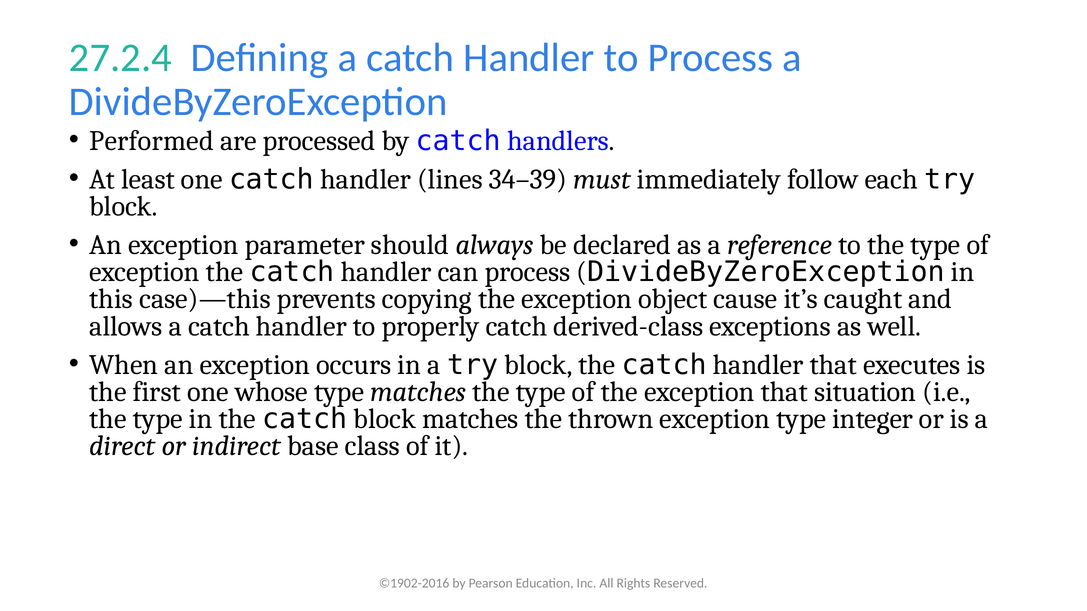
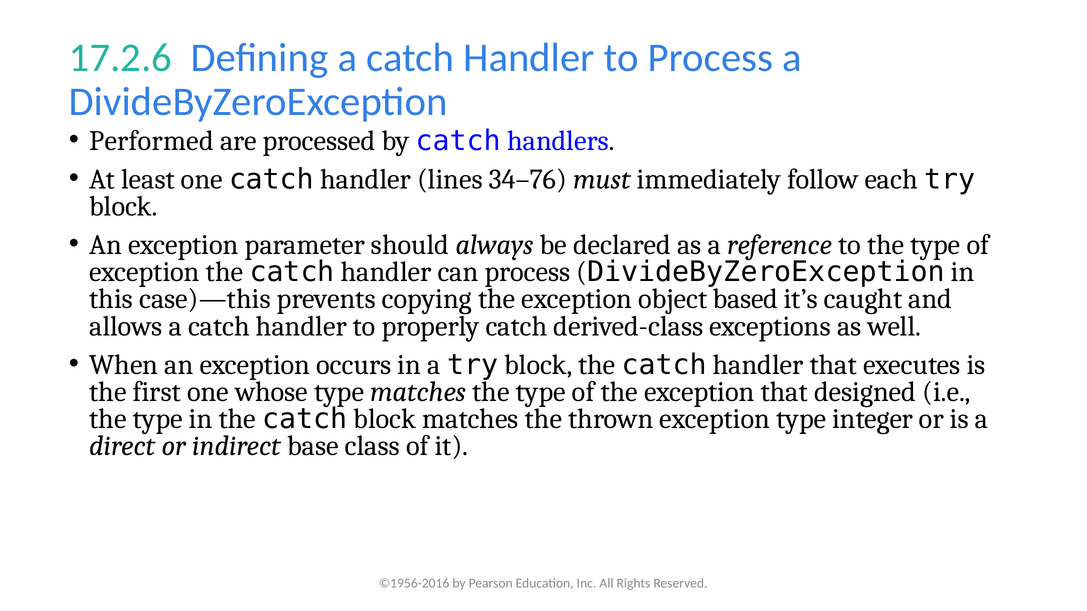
27.2.4: 27.2.4 -> 17.2.6 (120, 58)
34–39: 34–39 -> 34–76 (528, 179)
cause: cause -> based (745, 299)
situation: situation -> designed (865, 392)
©1902-2016: ©1902-2016 -> ©1956-2016 (414, 584)
